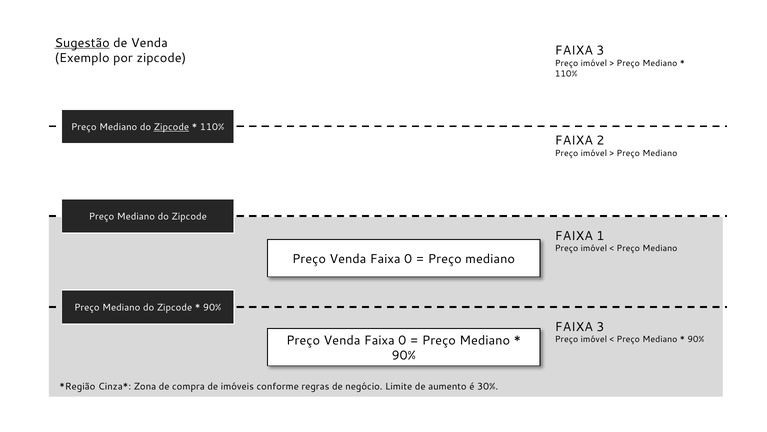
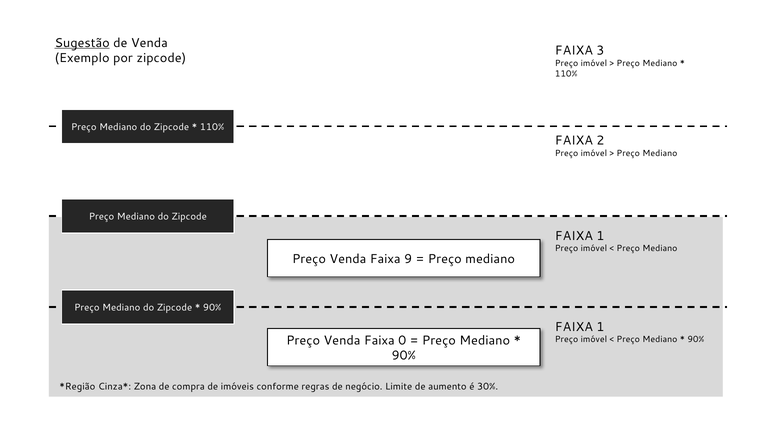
Zipcode underline: present -> none (171, 127)
0: 0 -> 9 (408, 259)
3: 3 -> 1 (600, 326)
